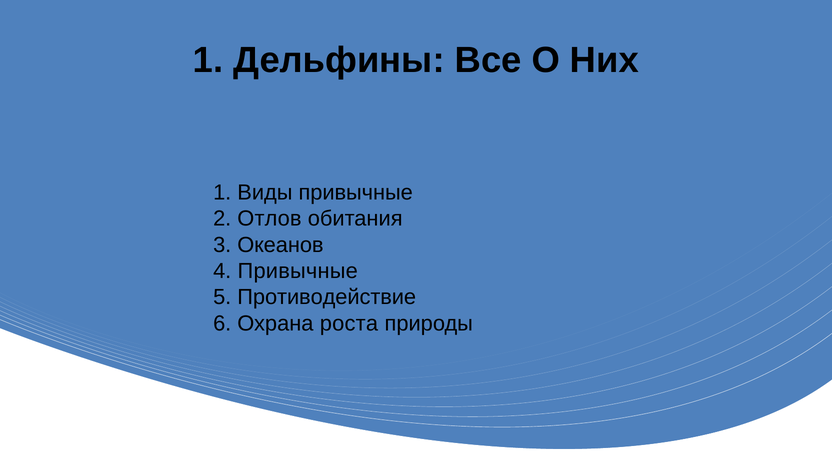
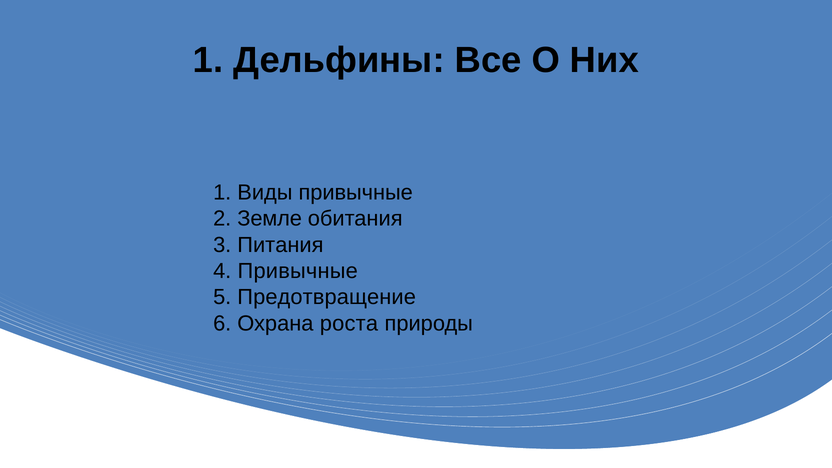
Отлов: Отлов -> Земле (270, 219)
Океанов: Океанов -> Питания (280, 245)
Противодействие: Противодействие -> Предотвращение (327, 297)
